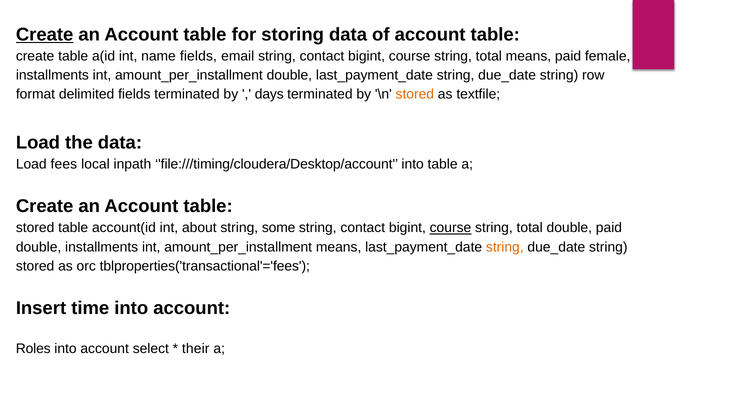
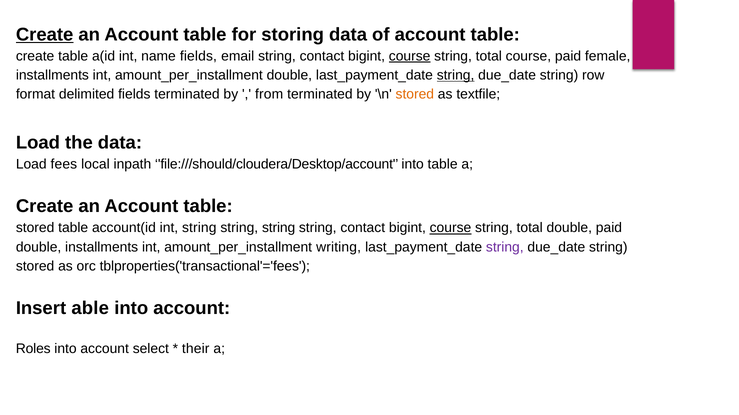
course underline: none -> present (410, 56)
total means: means -> course (528, 56)
string underline: none -> present (456, 75)
days: days -> from (269, 94)
file:///timing/cloudera/Desktop/account: file:///timing/cloudera/Desktop/account -> file:///should/cloudera/Desktop/account (277, 165)
int about: about -> string (199, 228)
some: some -> string (279, 228)
amount_per_installment means: means -> writing (339, 247)
string colour: orange -> purple (505, 247)
time: time -> able (90, 309)
